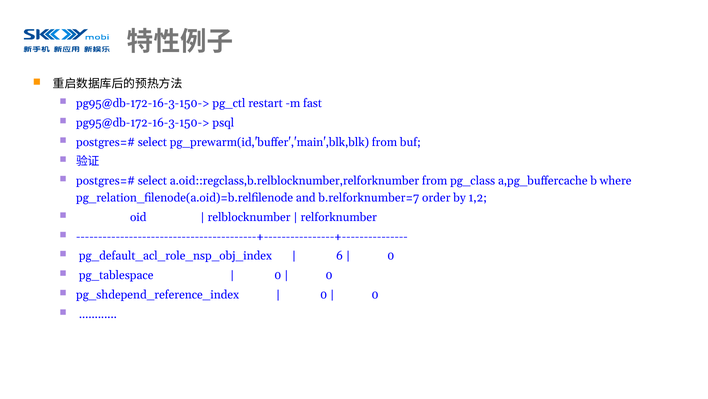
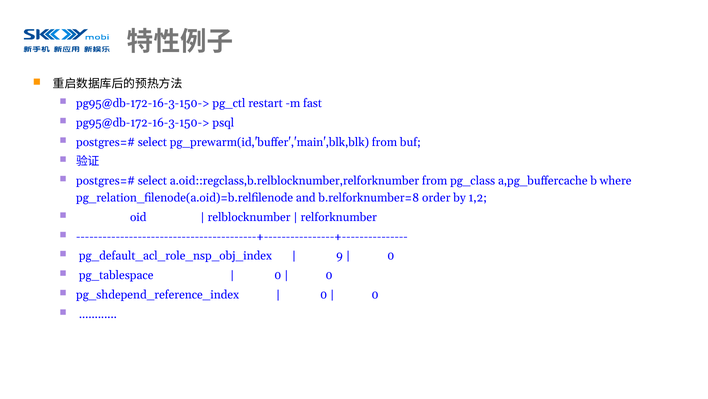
b.relforknumber=7: b.relforknumber=7 -> b.relforknumber=8 (369, 198)
6: 6 -> 9 (339, 256)
